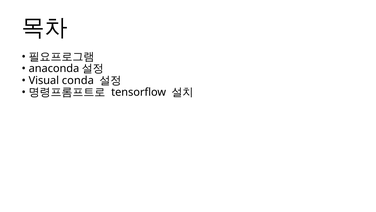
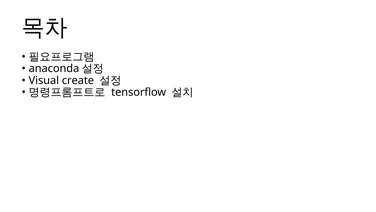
conda: conda -> create (78, 80)
